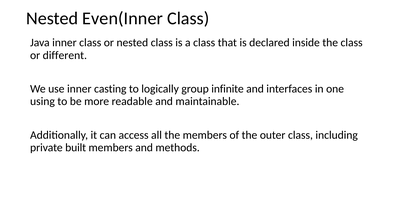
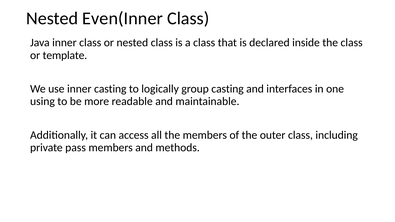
different: different -> template (65, 55)
group infinite: infinite -> casting (228, 89)
built: built -> pass (76, 148)
